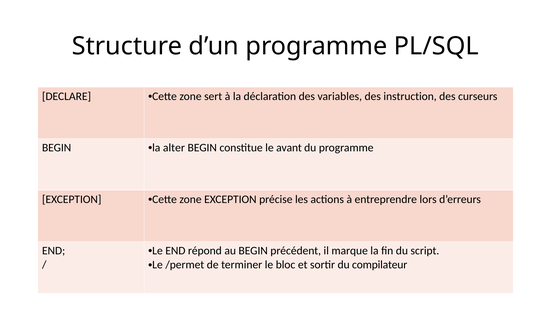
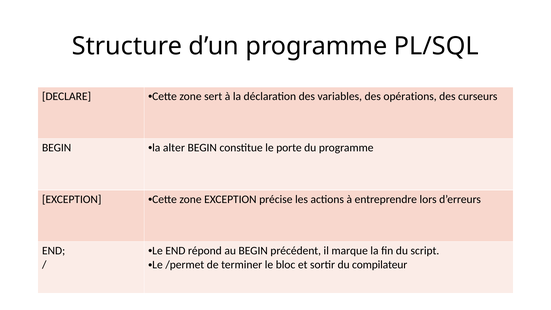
instruction: instruction -> opérations (410, 96)
avant: avant -> porte (289, 148)
